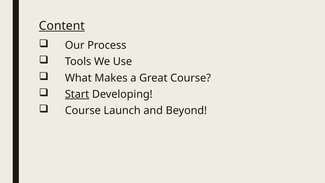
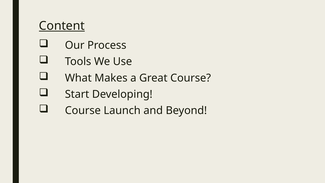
Start underline: present -> none (77, 94)
